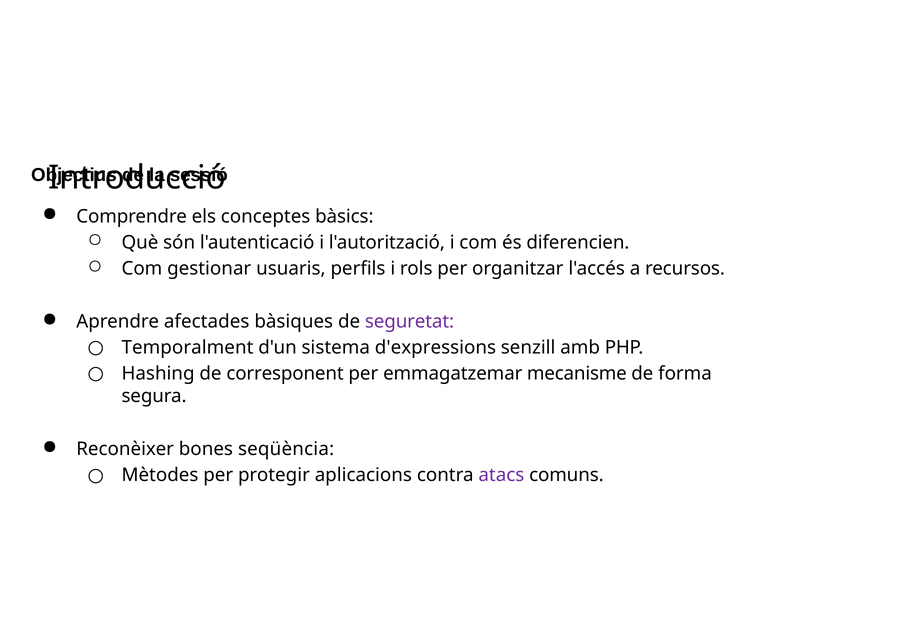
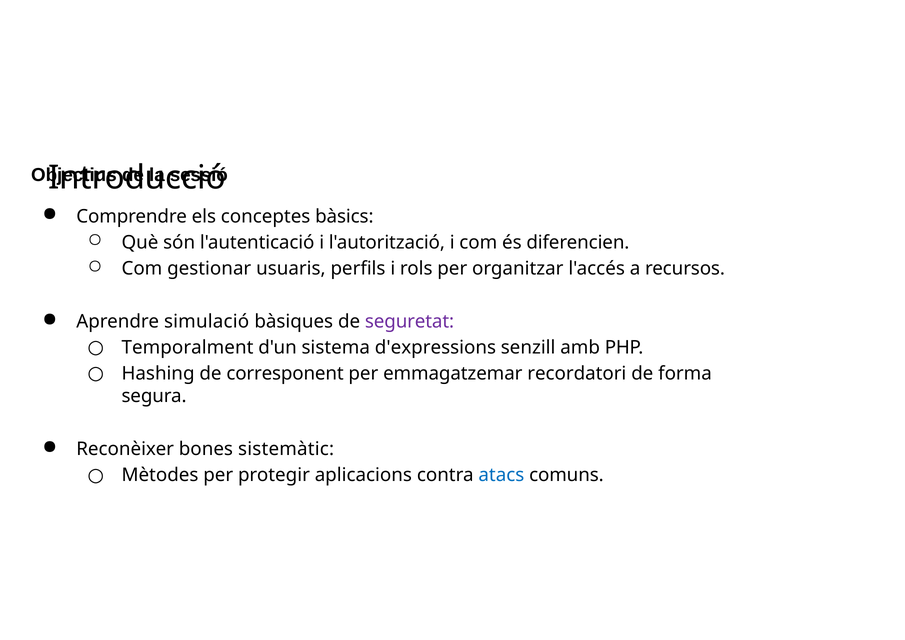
afectades: afectades -> simulació (207, 321)
mecanisme: mecanisme -> recordatori (577, 373)
seqüència: seqüència -> sistemàtic (286, 449)
atacs colour: purple -> blue (501, 475)
